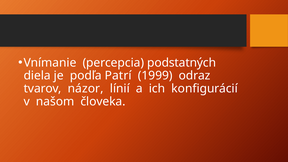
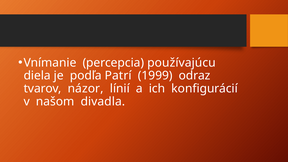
podstatných: podstatných -> používajúcu (182, 63)
človeka: človeka -> divadla (103, 102)
